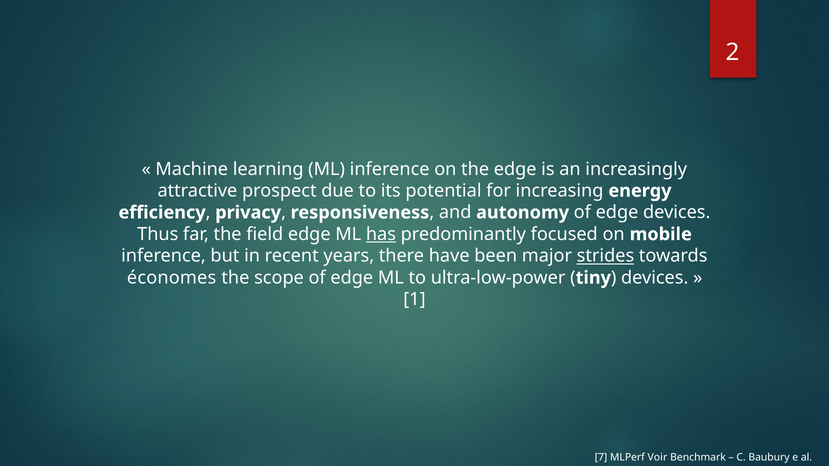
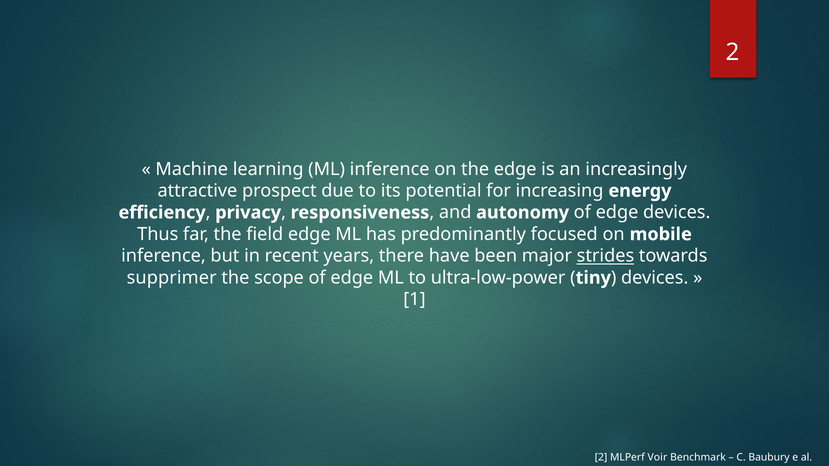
has underline: present -> none (381, 234)
économes: économes -> supprimer (172, 278)
7: 7 -> 2 (601, 457)
